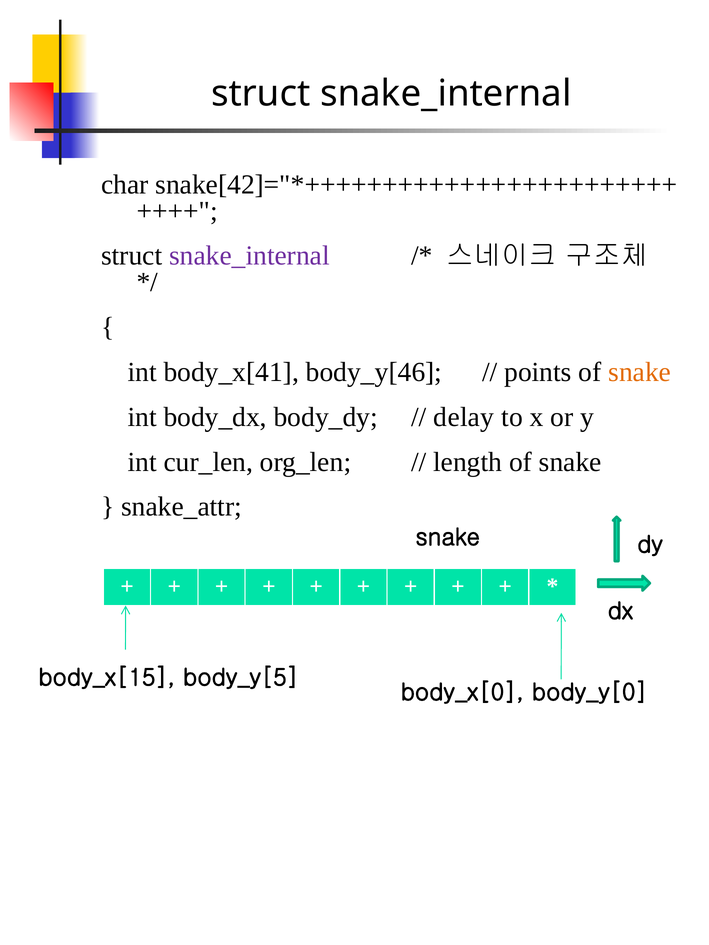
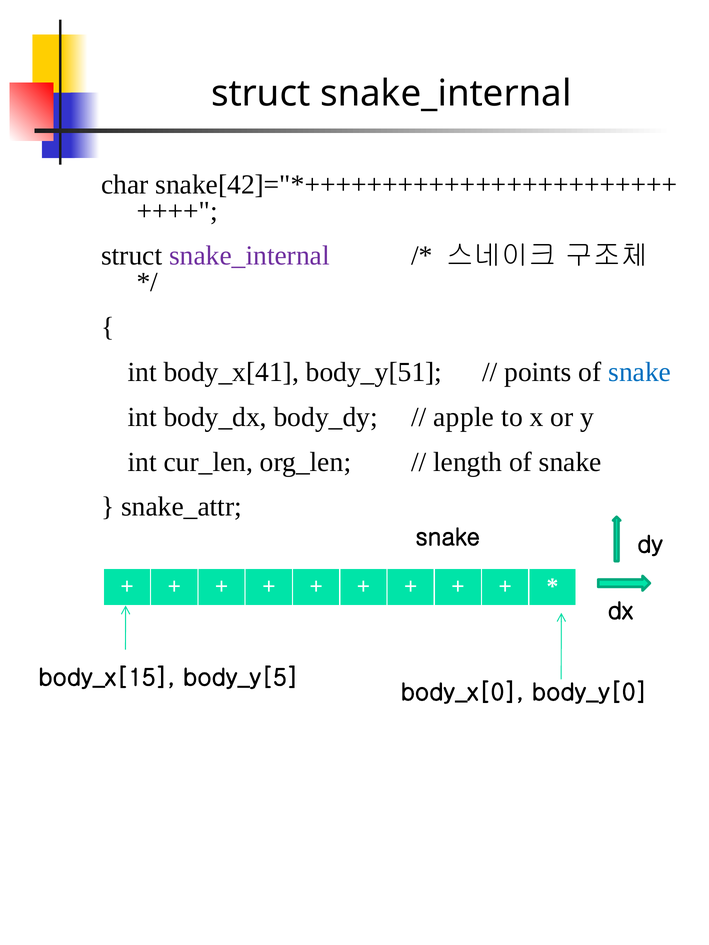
body_y[46: body_y[46 -> body_y[51 (374, 372)
snake colour: orange -> blue (640, 372)
delay: delay -> apple (464, 417)
